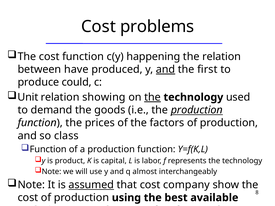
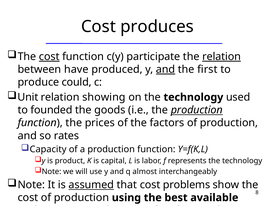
problems: problems -> produces (157, 27)
cost underline: none -> present (49, 57)
happening: happening -> participate (153, 57)
relation underline: none -> present (222, 57)
the underline: present -> none (153, 97)
demand: demand -> founded (52, 110)
class: class -> rates (66, 136)
Function: Function -> Capacity (48, 150)
company: company -> problems (187, 185)
